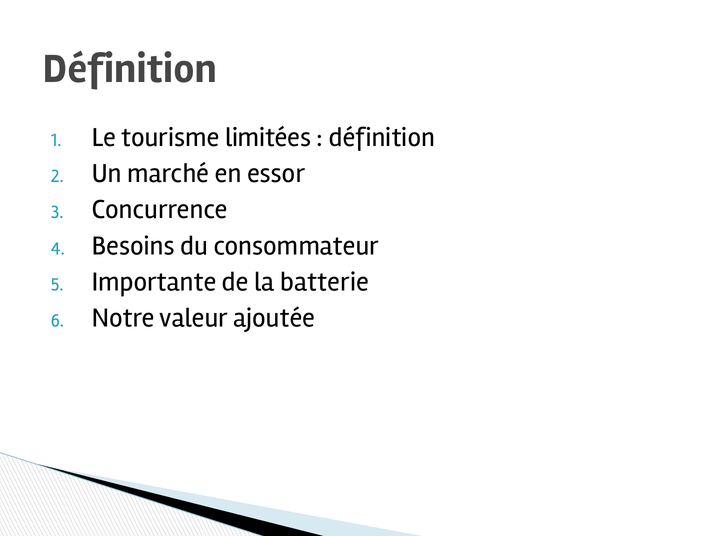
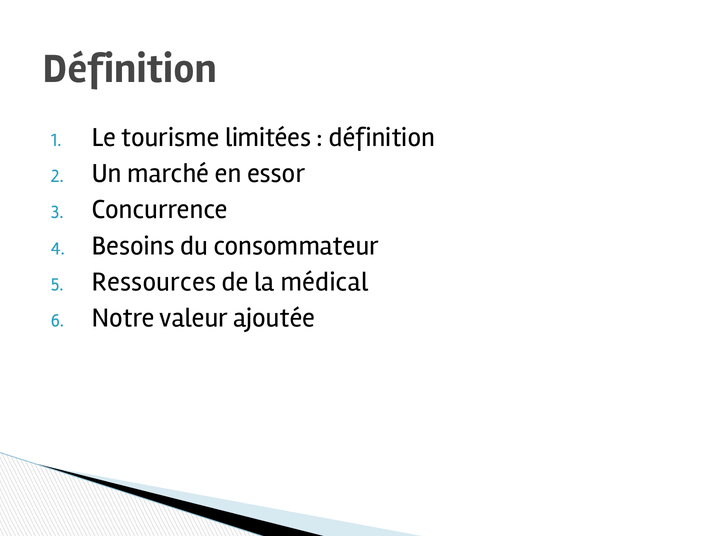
Importante: Importante -> Ressources (154, 282)
batterie: batterie -> médical (324, 282)
